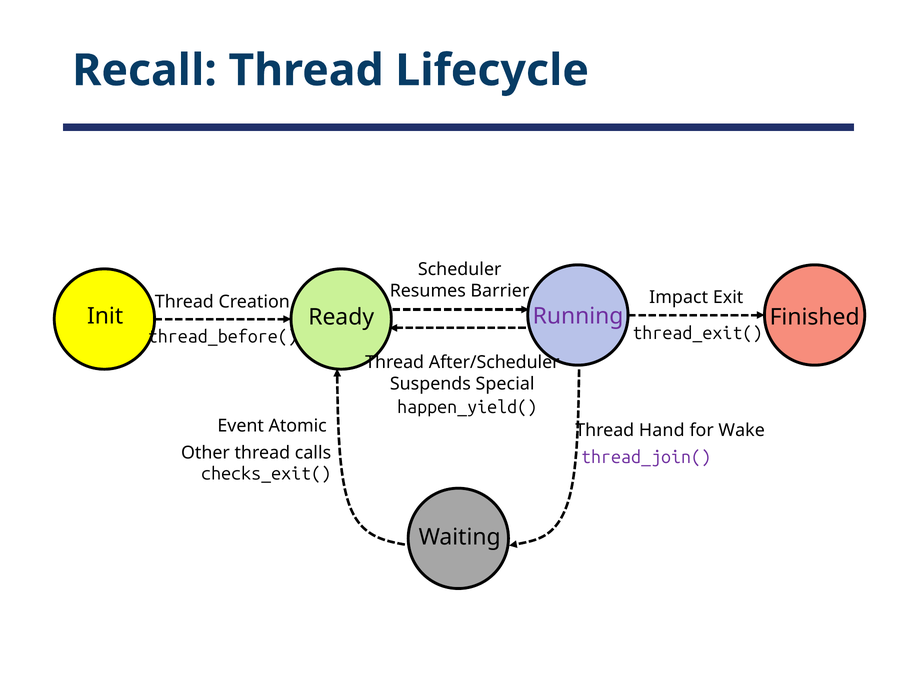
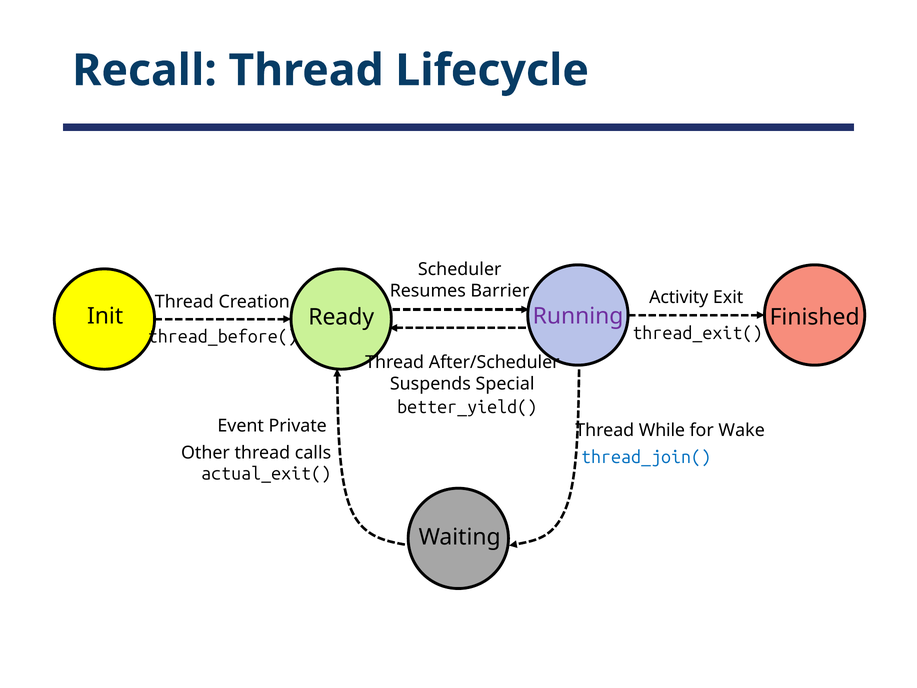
Impact: Impact -> Activity (679, 297)
happen_yield(: happen_yield( -> better_yield( (467, 407)
Atomic: Atomic -> Private (298, 426)
Hand: Hand -> While (662, 430)
thread_join( colour: purple -> blue (646, 457)
checks_exit(: checks_exit( -> actual_exit( (266, 474)
